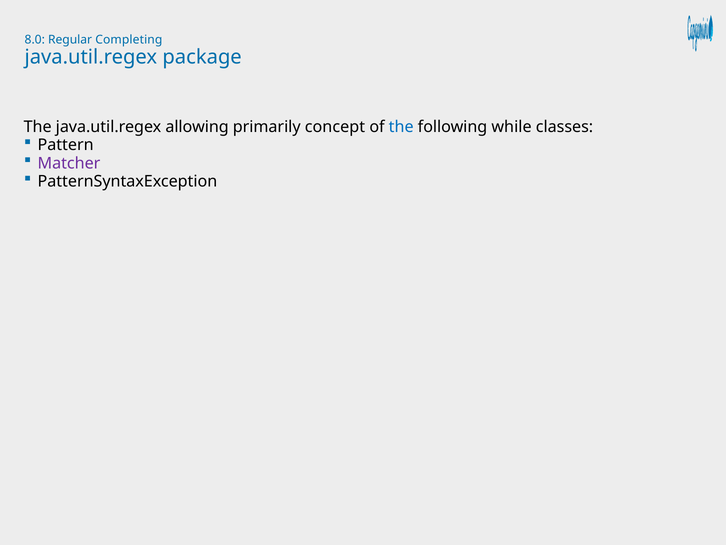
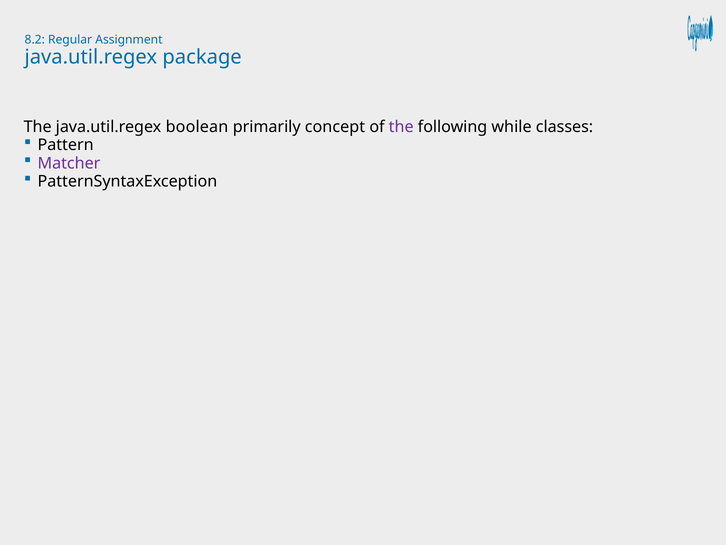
8.0: 8.0 -> 8.2 (35, 40)
Completing: Completing -> Assignment (129, 40)
allowing: allowing -> boolean (197, 127)
the colour: blue -> purple (401, 127)
